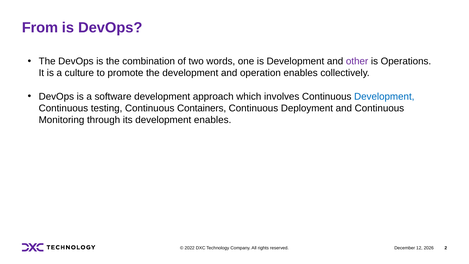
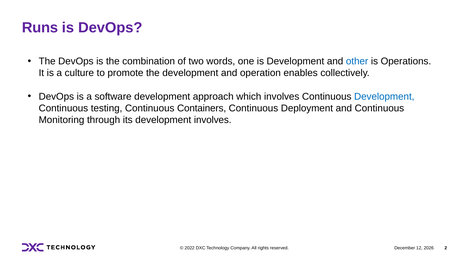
From: From -> Runs (40, 28)
other colour: purple -> blue (357, 61)
development enables: enables -> involves (213, 120)
